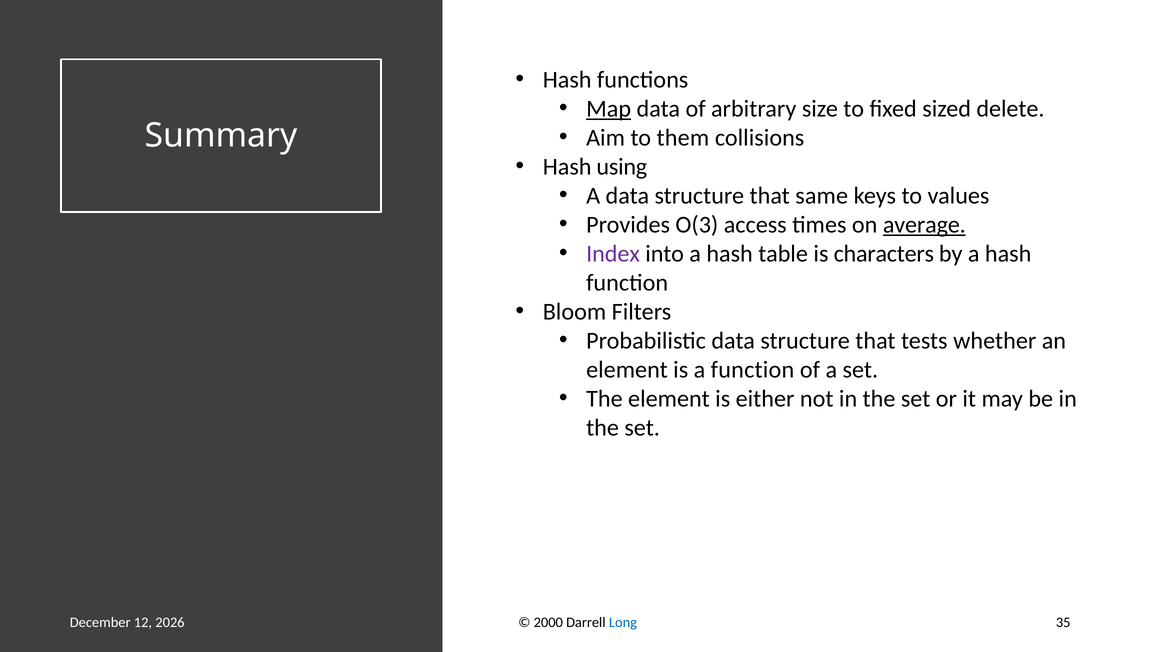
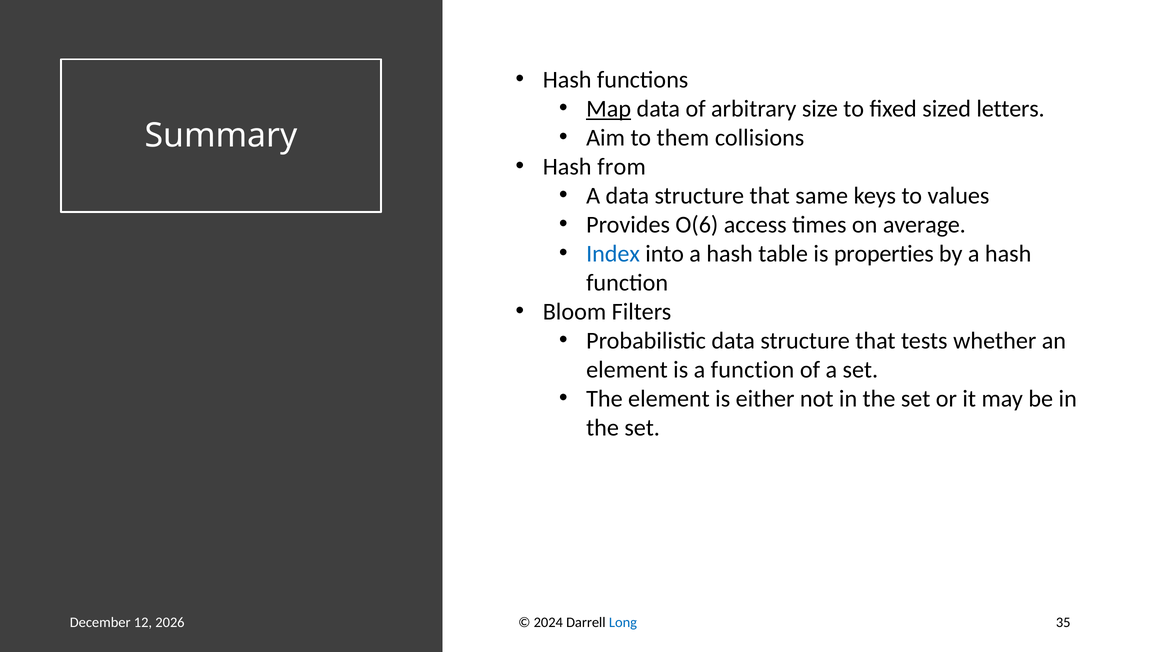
delete: delete -> letters (1011, 109)
using: using -> from (622, 167)
O(3: O(3 -> O(6 (697, 225)
average underline: present -> none (924, 225)
Index colour: purple -> blue (613, 254)
characters: characters -> properties (884, 254)
2000: 2000 -> 2024 (548, 623)
